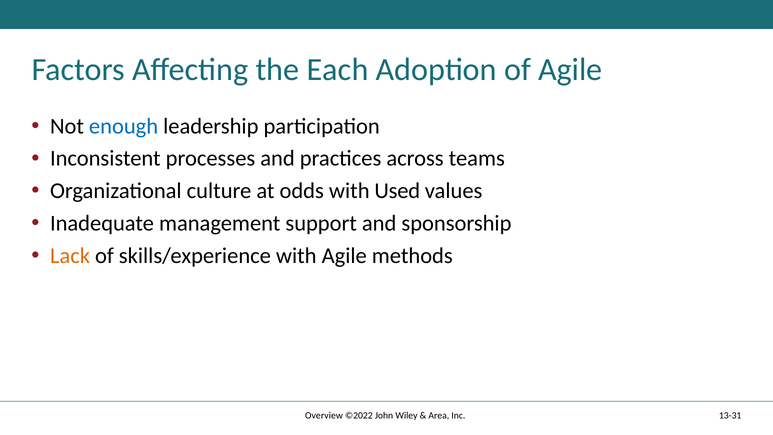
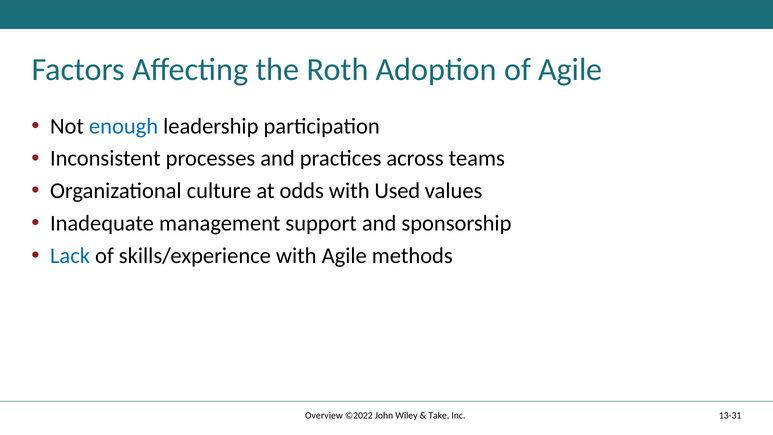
Each: Each -> Roth (338, 69)
Lack colour: orange -> blue (70, 256)
Area: Area -> Take (439, 415)
